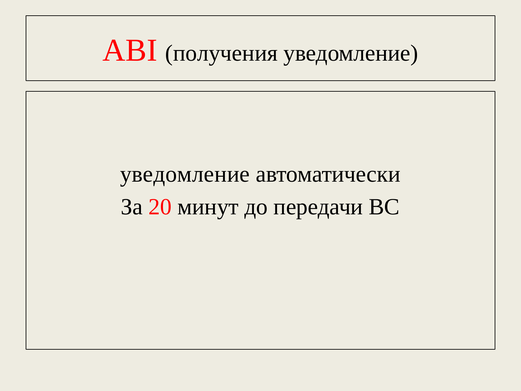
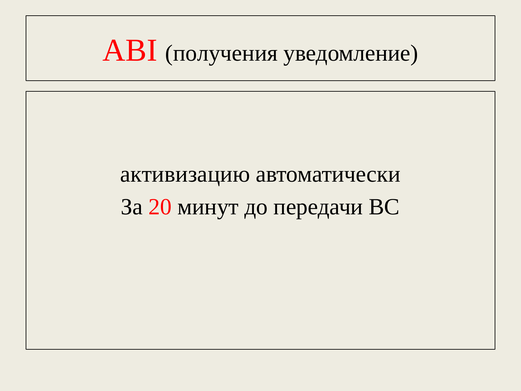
уведомление: уведомление -> активизацию (185, 174)
